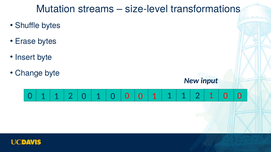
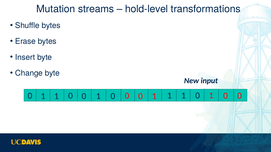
size-level: size-level -> hold-level (147, 9)
2: 2 -> 0 (70, 96)
2: 2 -> 0 (198, 96)
